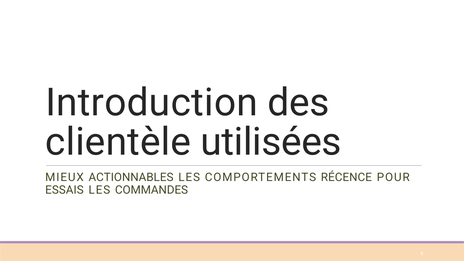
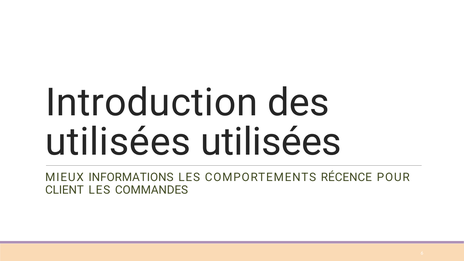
clientèle: clientèle -> utilisées (118, 142)
ACTIONNABLES: ACTIONNABLES -> INFORMATIONS (131, 177)
ESSAIS: ESSAIS -> CLIENT (65, 190)
